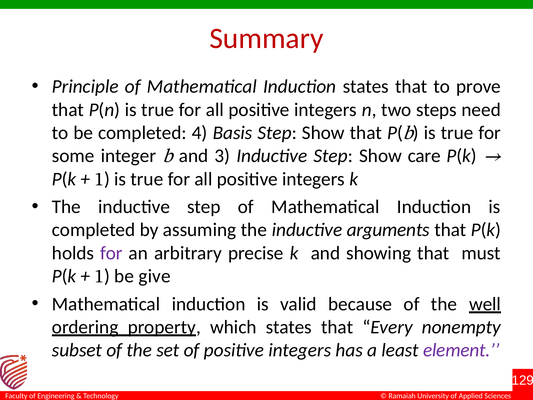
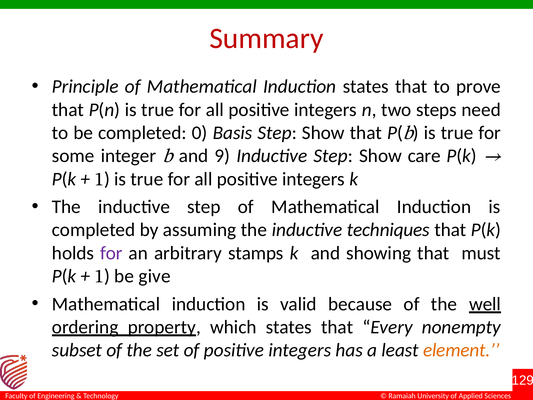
4: 4 -> 0 (200, 133)
3: 3 -> 9 (222, 156)
arguments: arguments -> techniques (388, 230)
precise: precise -> stamps (256, 253)
element colour: purple -> orange (461, 350)
